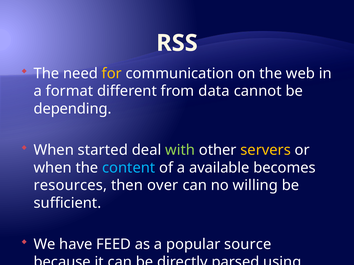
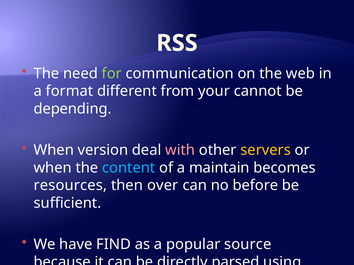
for colour: yellow -> light green (112, 74)
data: data -> your (214, 91)
started: started -> version (103, 150)
with colour: light green -> pink (180, 150)
available: available -> maintain (219, 168)
willing: willing -> before (255, 186)
FEED: FEED -> FIND (114, 245)
